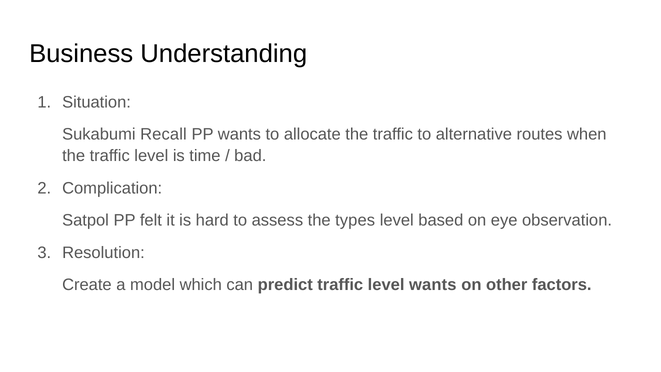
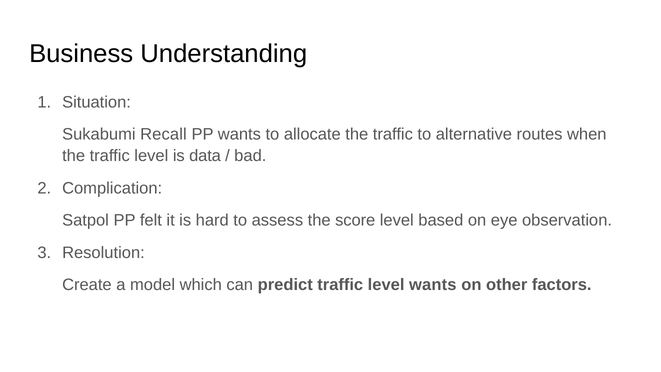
time: time -> data (205, 156)
types: types -> score (355, 220)
